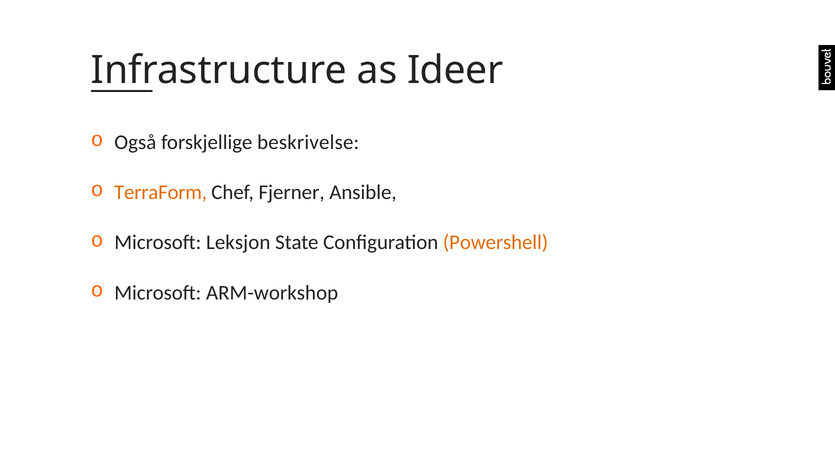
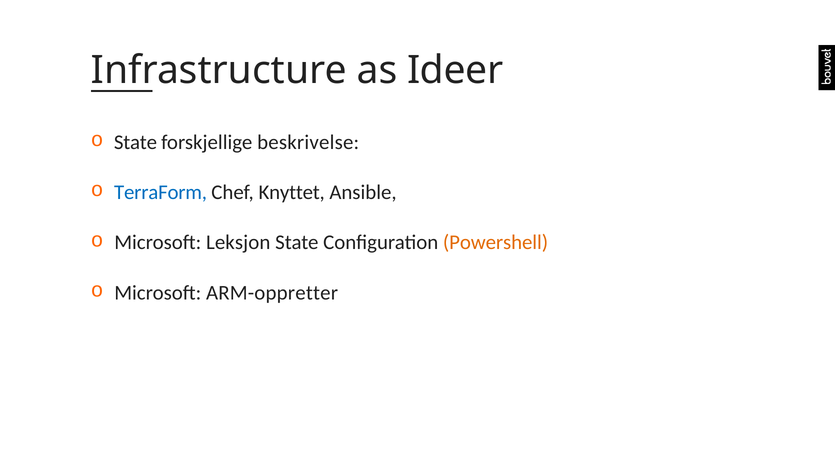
Også: Også -> State (135, 142)
TerraForm colour: orange -> blue (161, 192)
Fjerner: Fjerner -> Knyttet (292, 192)
ARM-workshop: ARM-workshop -> ARM-oppretter (272, 292)
